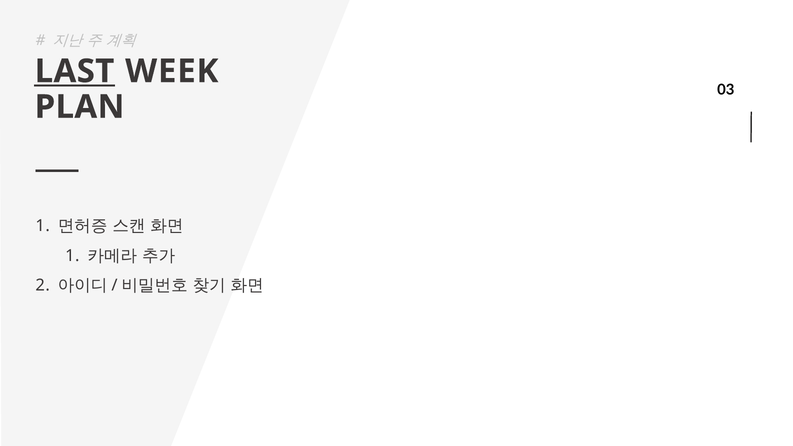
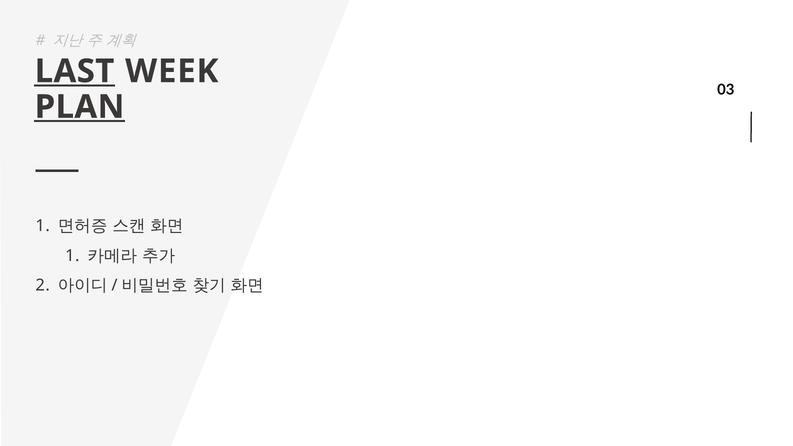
PLAN underline: none -> present (80, 107)
